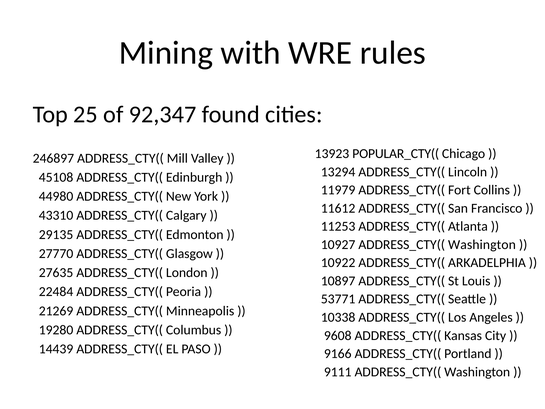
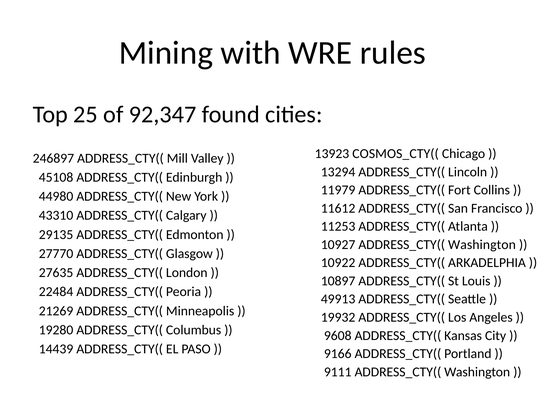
POPULAR_CTY((: POPULAR_CTY(( -> COSMOS_CTY(( (396, 154)
53771: 53771 -> 49913 (338, 299)
10338: 10338 -> 19932 (338, 317)
